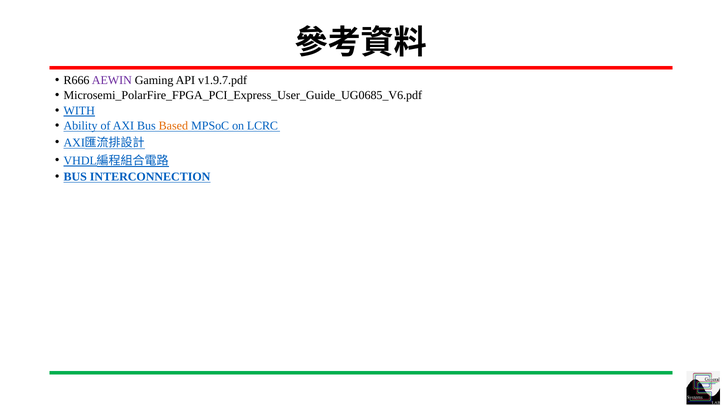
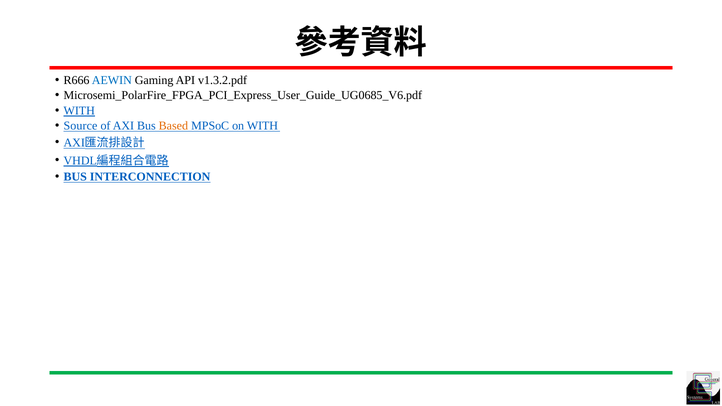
AEWIN colour: purple -> blue (112, 80)
v1.9.7.pdf: v1.9.7.pdf -> v1.3.2.pdf (223, 80)
Ability: Ability -> Source (80, 126)
on LCRC: LCRC -> WITH (262, 126)
